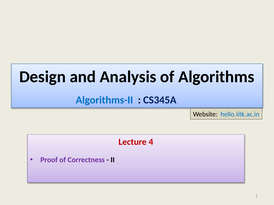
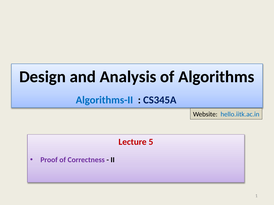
4: 4 -> 5 (151, 142)
